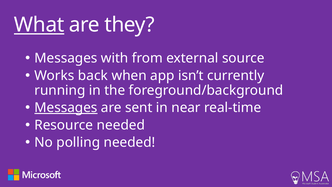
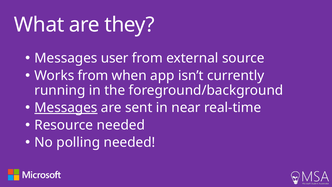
What underline: present -> none (39, 25)
with: with -> user (115, 58)
Works back: back -> from (93, 76)
